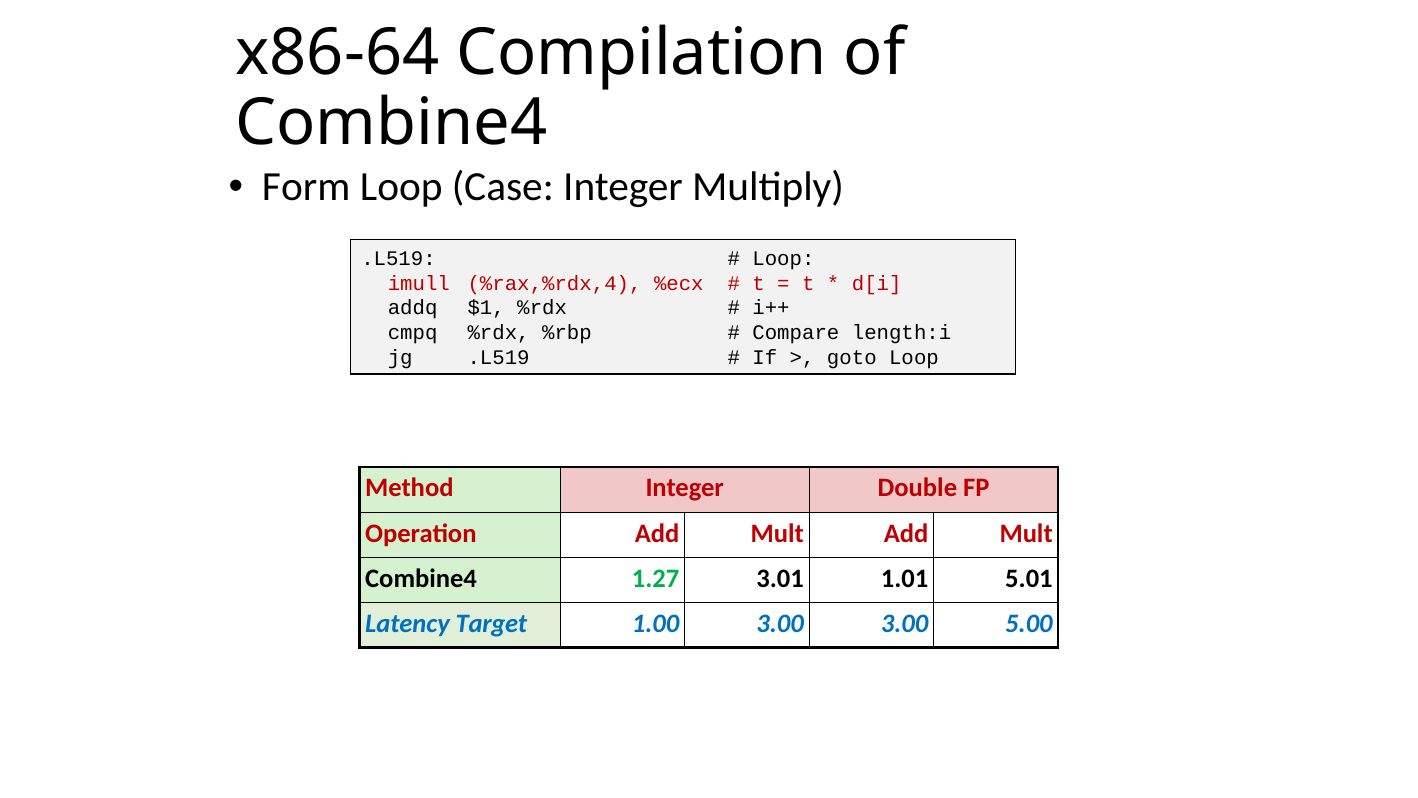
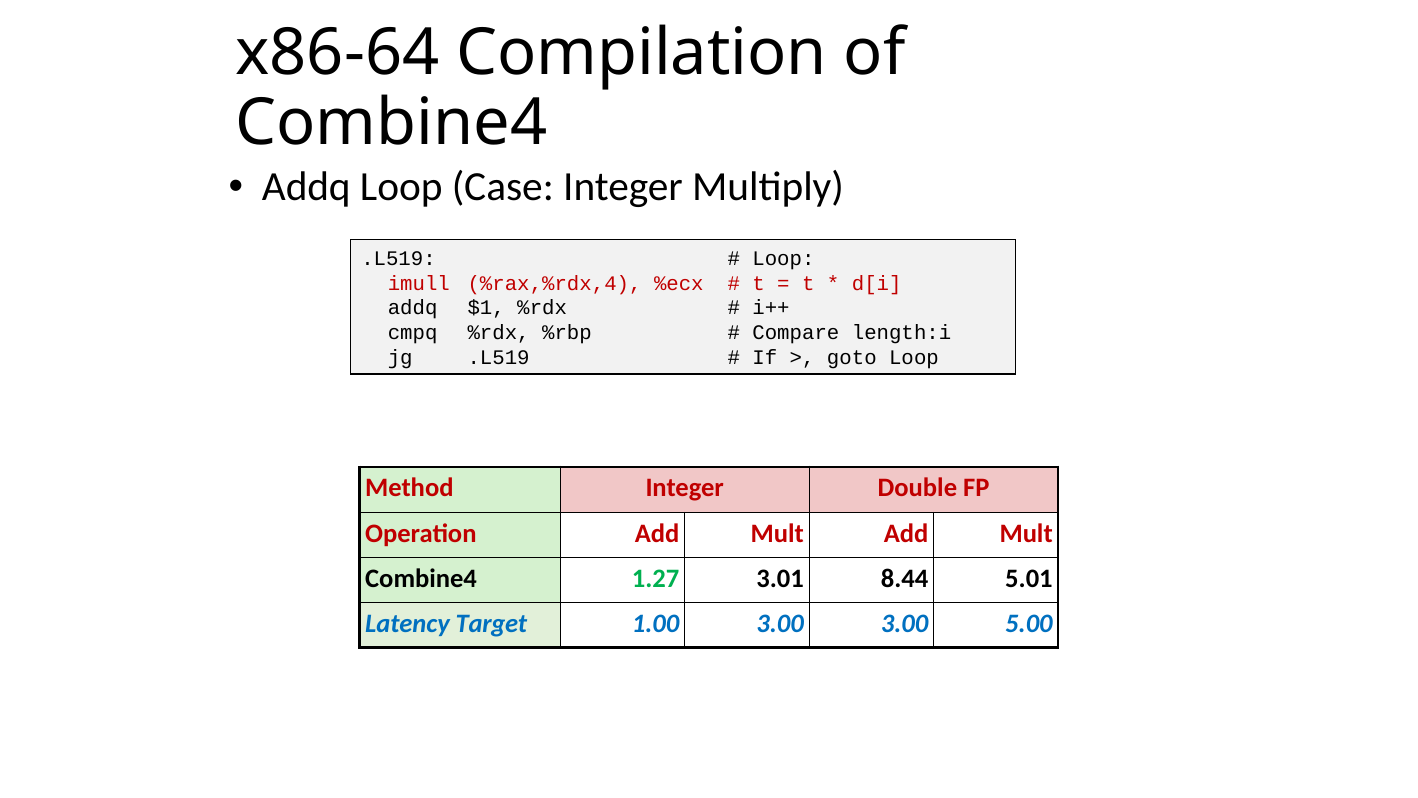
Form: Form -> Addq (306, 187)
1.01: 1.01 -> 8.44 (905, 578)
